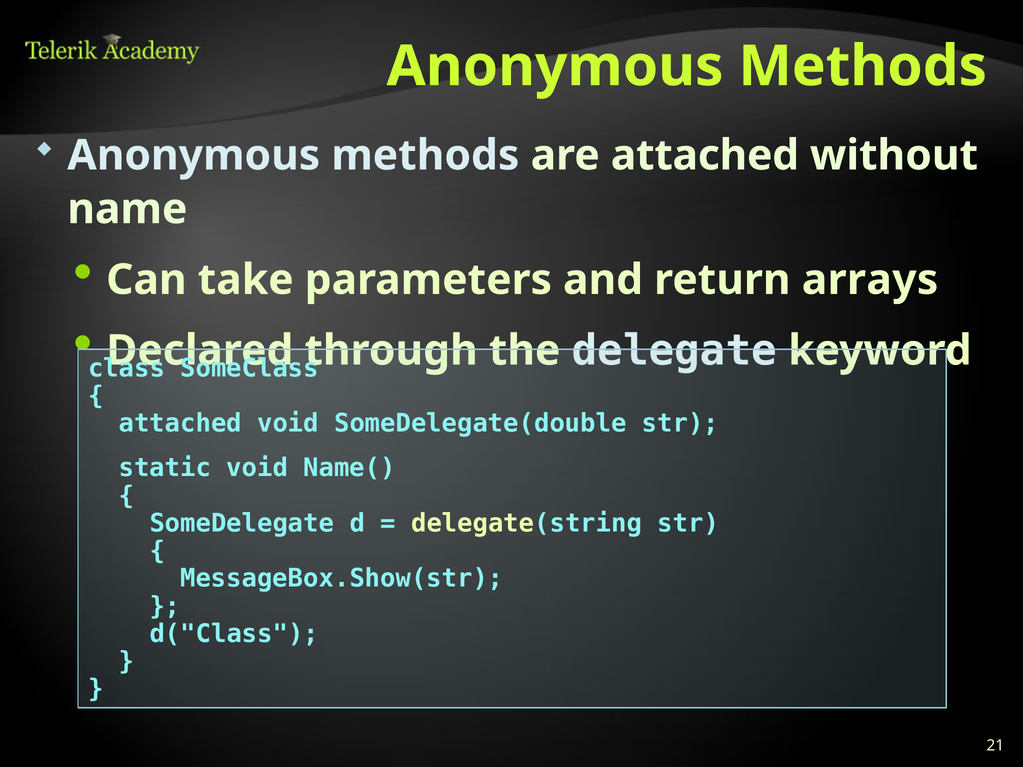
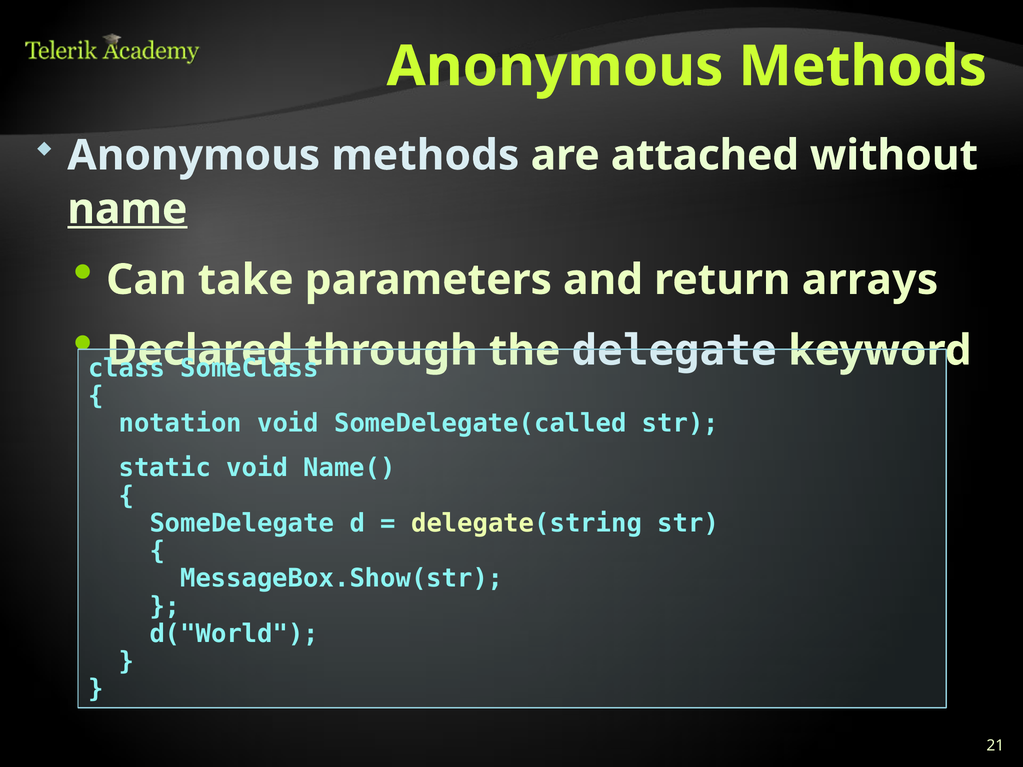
name underline: none -> present (127, 209)
attached: attached -> notation (180, 423)
SomeDelegate(double: SomeDelegate(double -> SomeDelegate(called (480, 423)
d("Class: d("Class -> d("World (234, 634)
